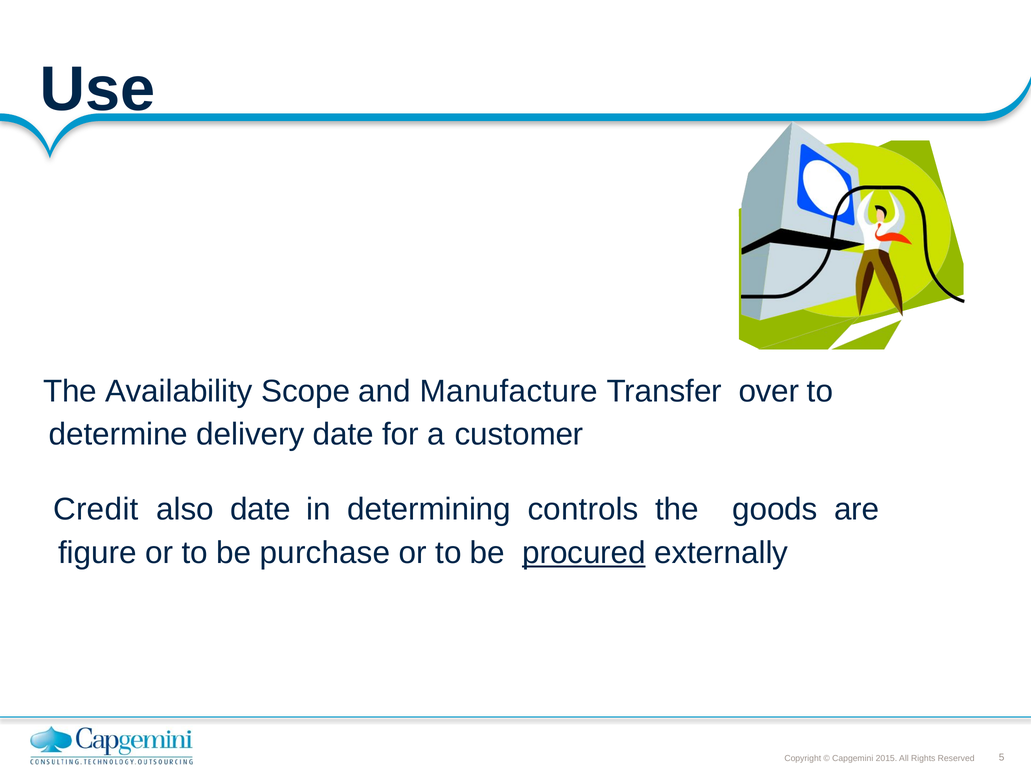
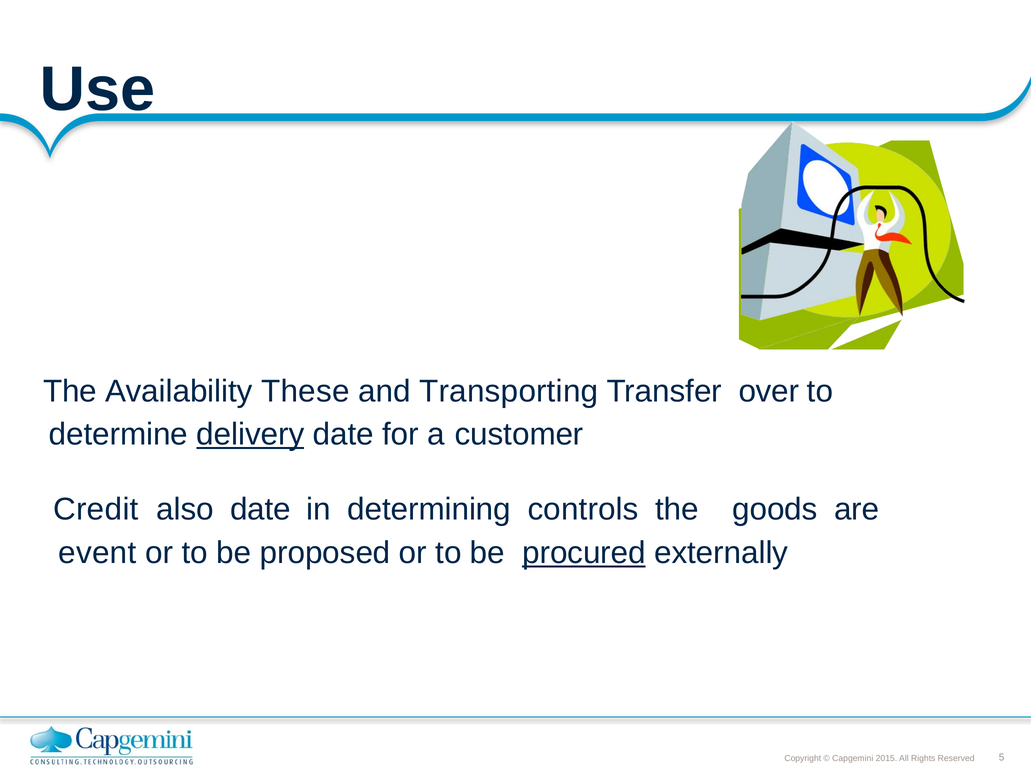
Scope: Scope -> These (305, 391)
Manufacture: Manufacture -> Transporting (509, 391)
delivery underline: none -> present (250, 434)
figure: figure -> event (97, 553)
purchase: purchase -> proposed (325, 553)
